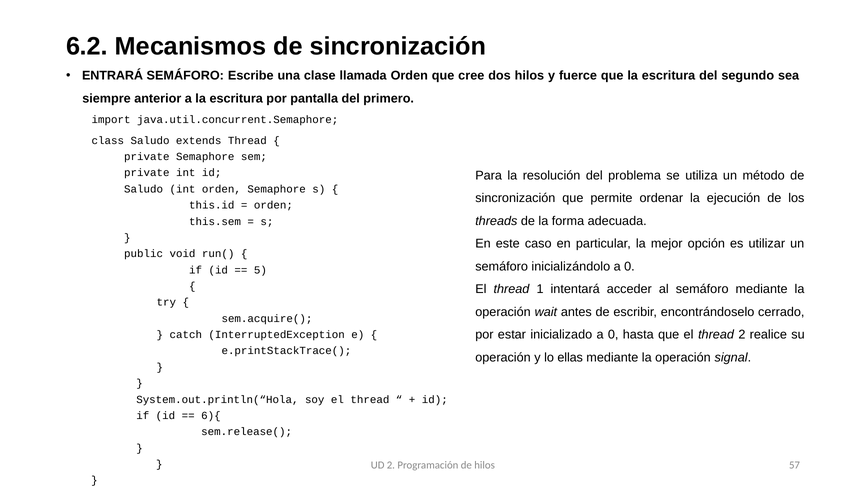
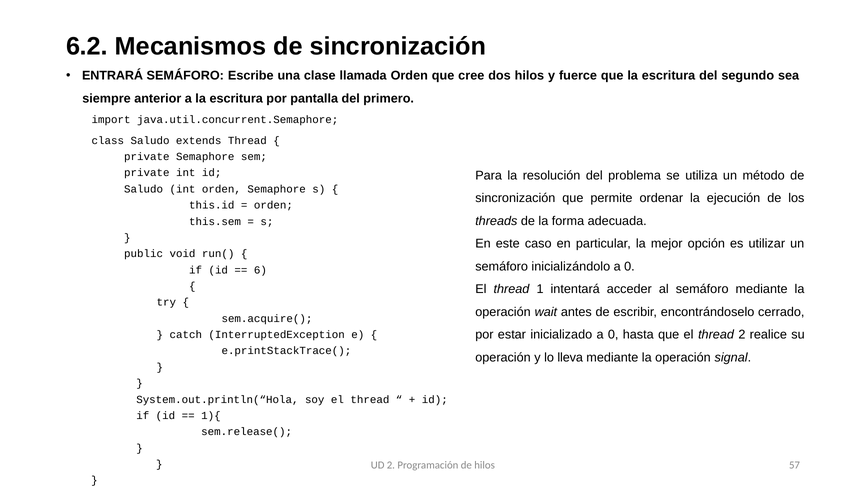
5: 5 -> 6 (260, 270)
ellas: ellas -> lleva (570, 358)
6){: 6){ -> 1){ (211, 416)
